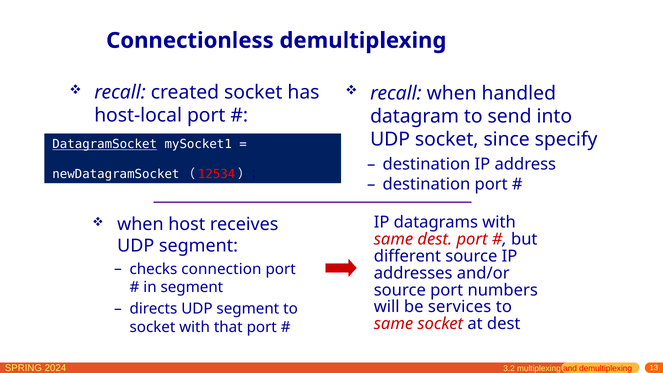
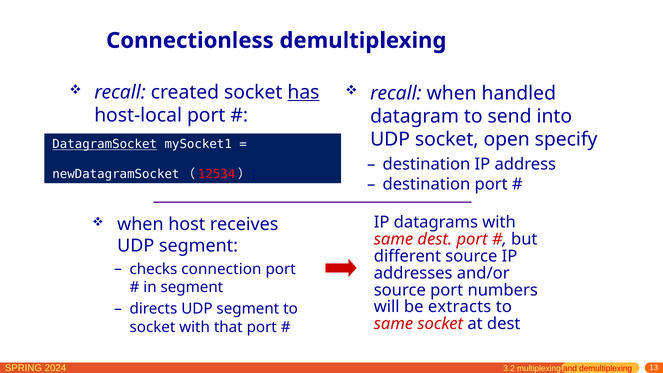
has underline: none -> present (303, 92)
since: since -> open (507, 140)
services: services -> extracts (460, 307)
